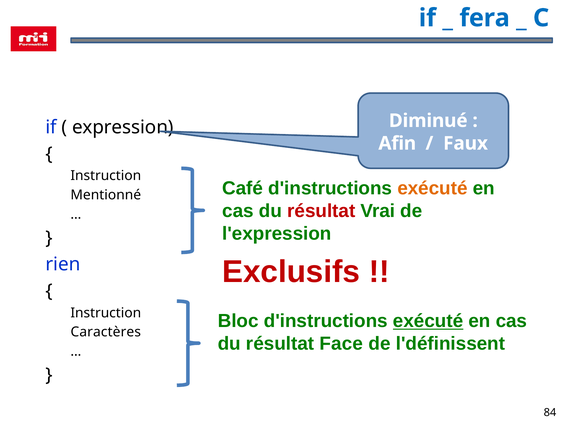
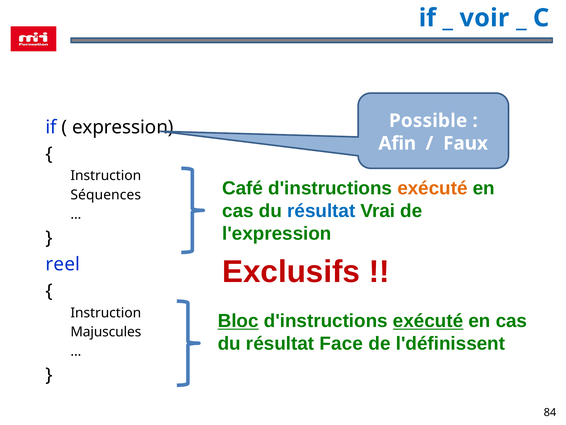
fera: fera -> voir (484, 18)
Diminué: Diminué -> Possible (428, 121)
Mentionné: Mentionné -> Séquences (106, 195)
résultat colour: red -> blue (321, 211)
rien: rien -> reel (63, 264)
Bloc underline: none -> present (238, 321)
Caractères: Caractères -> Majuscules (106, 332)
